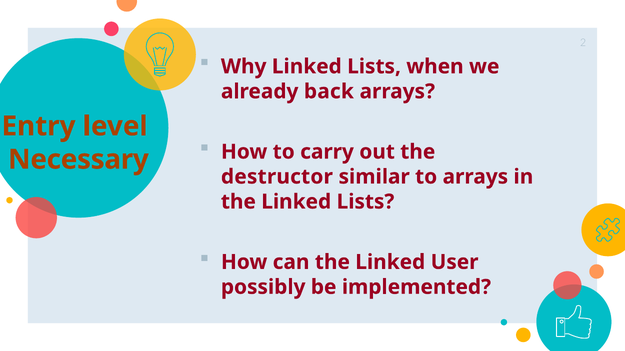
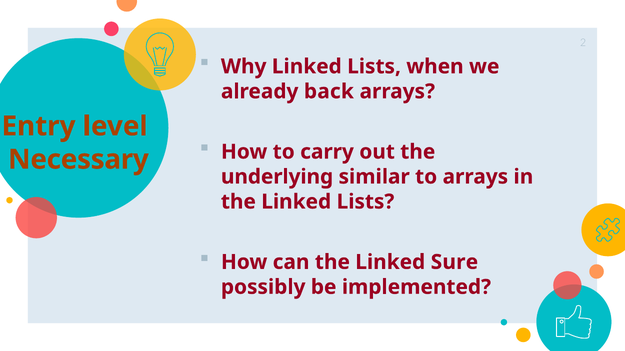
destructor: destructor -> underlying (277, 177)
User: User -> Sure (454, 262)
